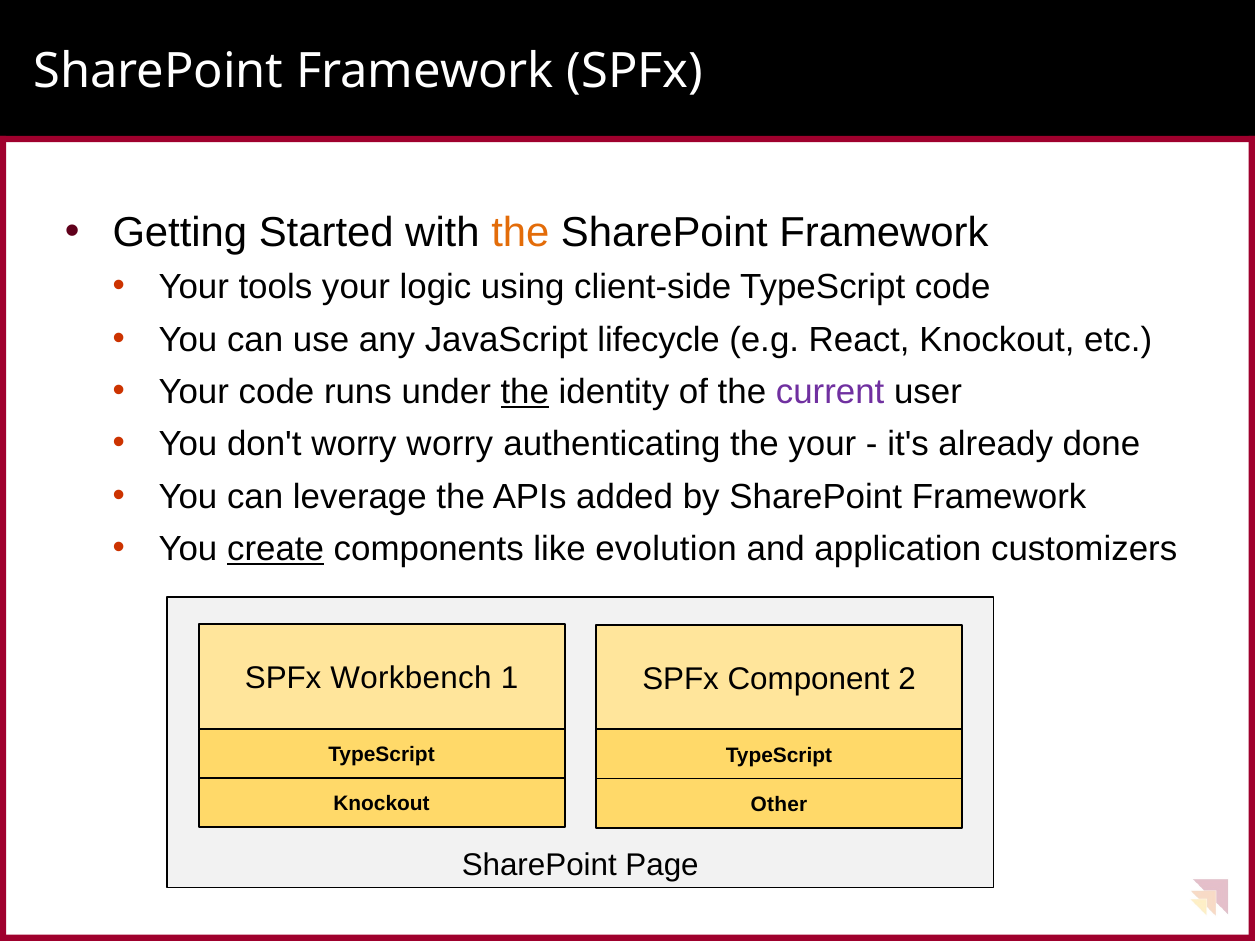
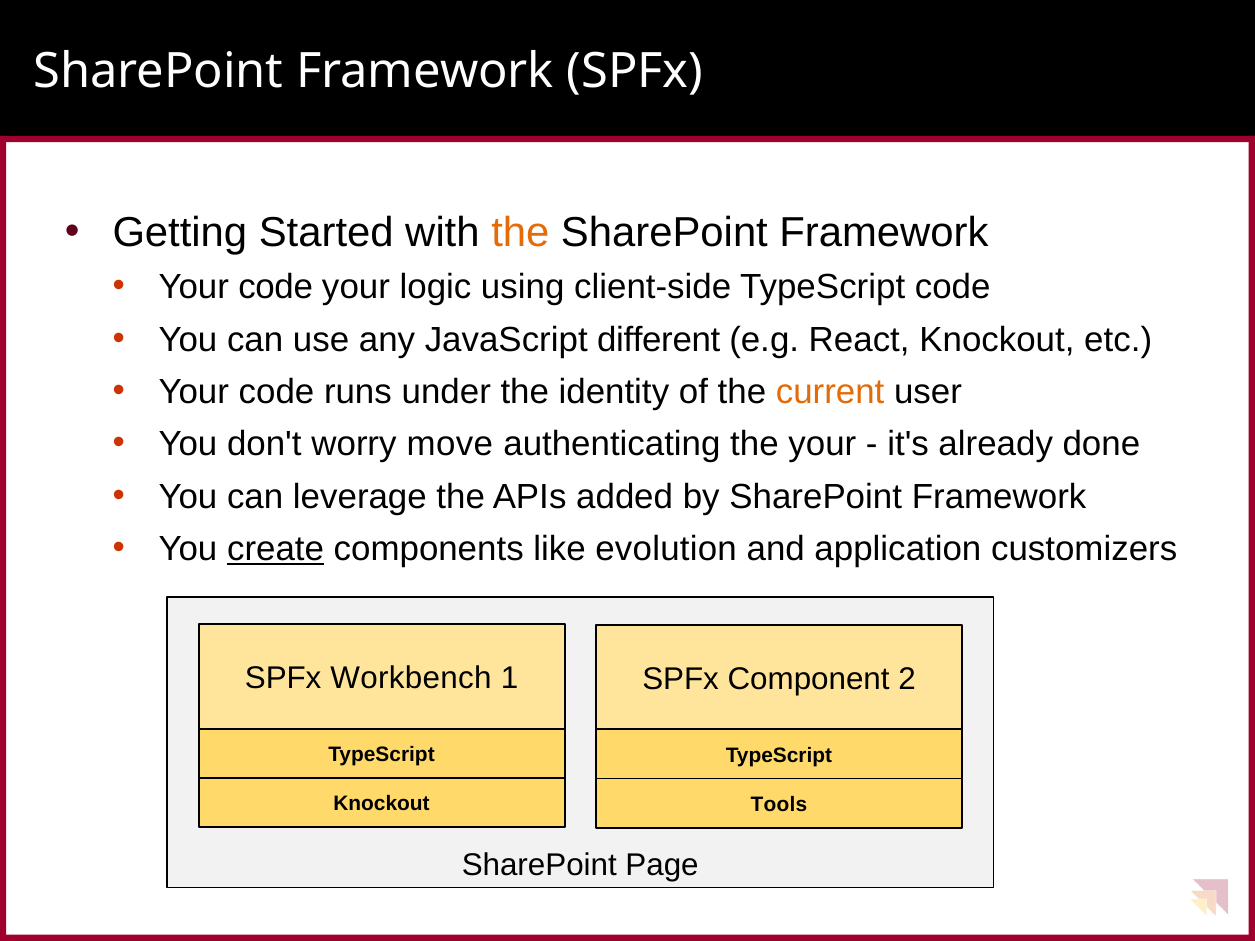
tools: tools -> code (276, 287)
lifecycle: lifecycle -> different (659, 340)
the underline: present -> none (525, 392)
current colour: purple -> orange (830, 392)
worry worry: worry -> move (450, 444)
Other: Other -> Tools (779, 805)
